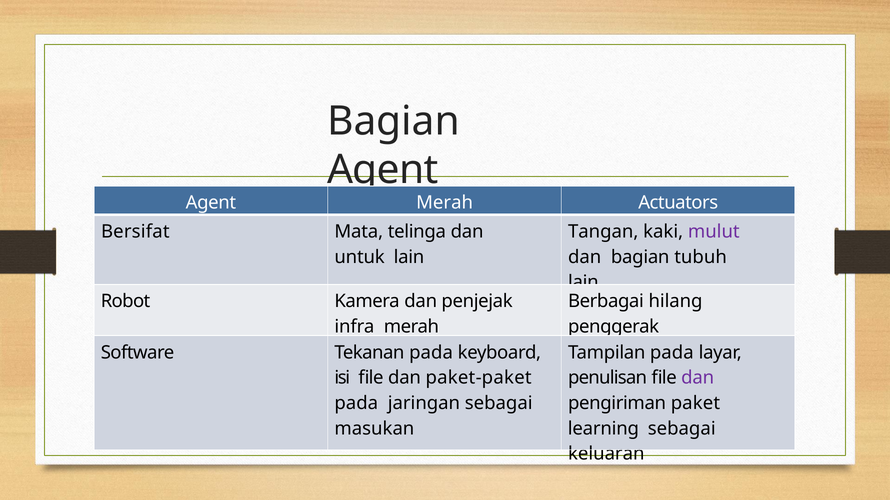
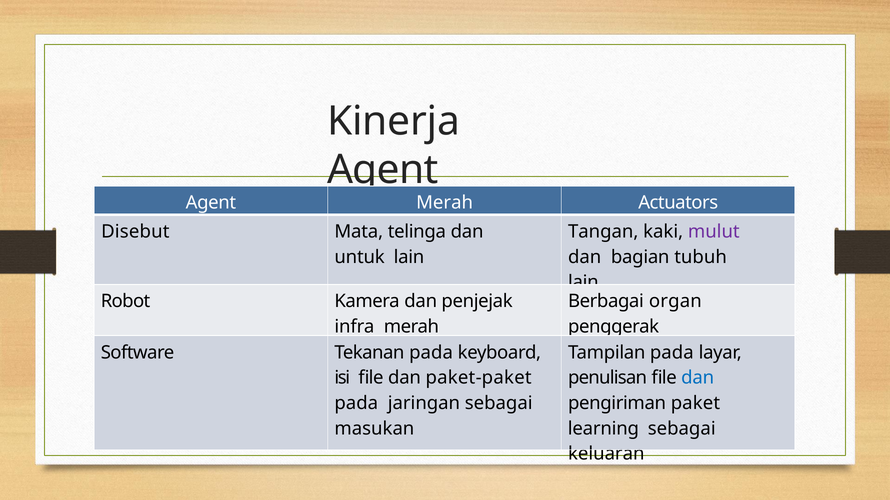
Bagian: Bagian -> Kinerja (394, 121)
Bersifat: Bersifat -> Disebut (135, 232)
hilang: hilang -> organ (675, 302)
dan colour: purple -> blue (698, 378)
